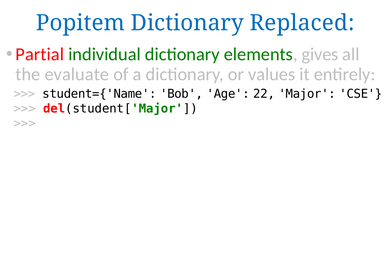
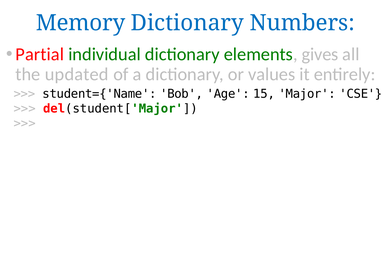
Popitem: Popitem -> Memory (81, 23)
Replaced: Replaced -> Numbers (302, 23)
evaluate: evaluate -> updated (77, 74)
22: 22 -> 15 (264, 94)
